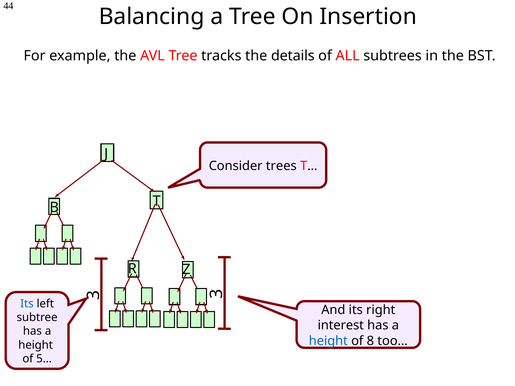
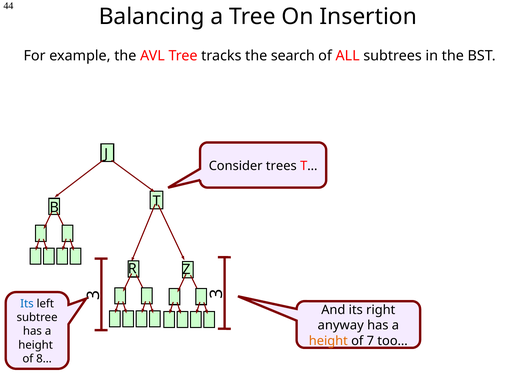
details: details -> search (293, 56)
interest: interest -> anyway (341, 326)
height colour: blue -> orange (328, 341)
8: 8 -> 7 (370, 341)
5…: 5… -> 8… (44, 359)
